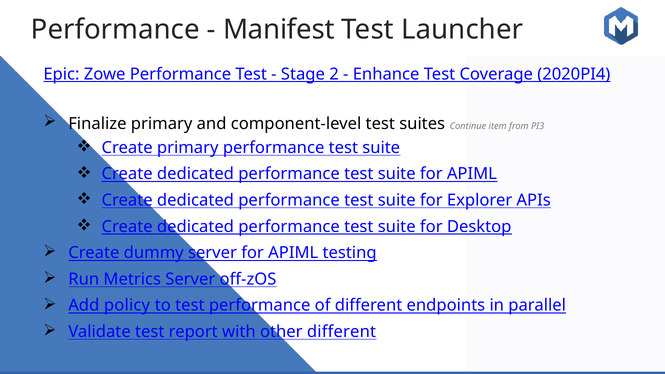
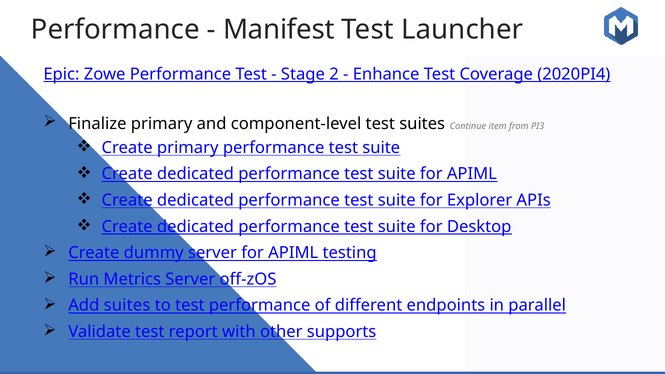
Add policy: policy -> suites (127, 306)
other different: different -> supports (342, 332)
